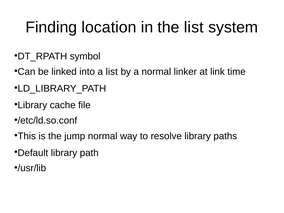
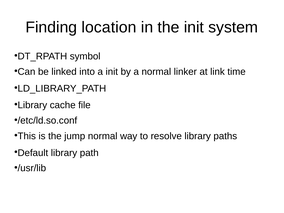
the list: list -> init (194, 27)
a list: list -> init (112, 72)
